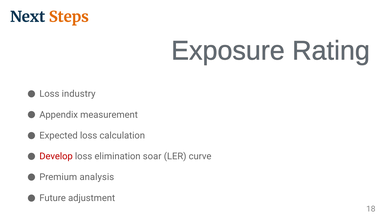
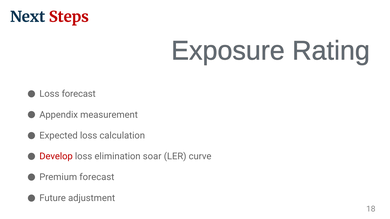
Steps colour: orange -> red (69, 17)
Loss industry: industry -> forecast (79, 94)
Premium analysis: analysis -> forecast (97, 177)
